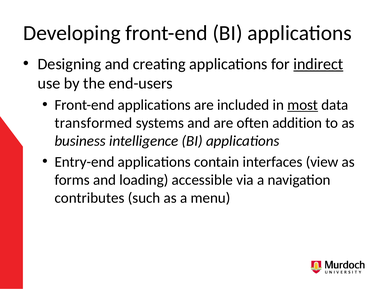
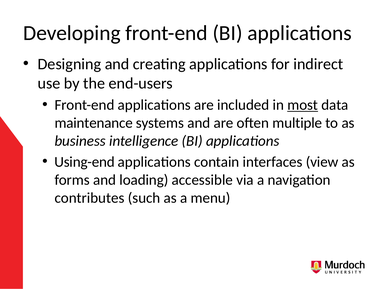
indirect underline: present -> none (318, 64)
transformed: transformed -> maintenance (94, 123)
addition: addition -> multiple (297, 123)
Entry-end: Entry-end -> Using-end (85, 162)
